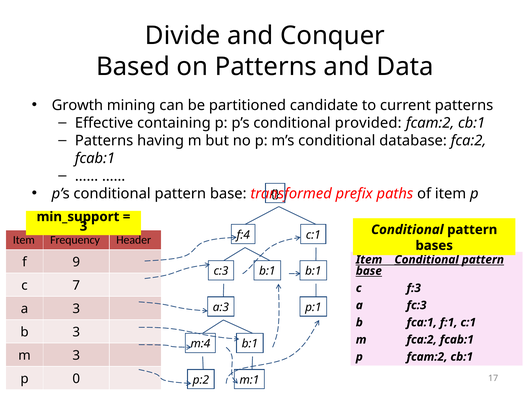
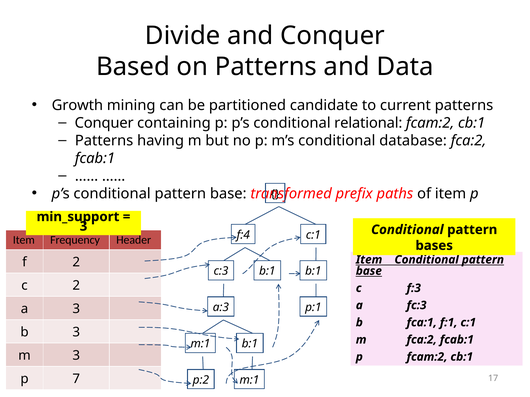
Effective: Effective -> Conquer (104, 123)
provided: provided -> relational (368, 123)
Conditional underline: present -> none (427, 260)
f 9: 9 -> 2 (76, 262)
c 7: 7 -> 2 (76, 286)
m:4: m:4 -> m:1 (200, 344)
0: 0 -> 7 (76, 379)
